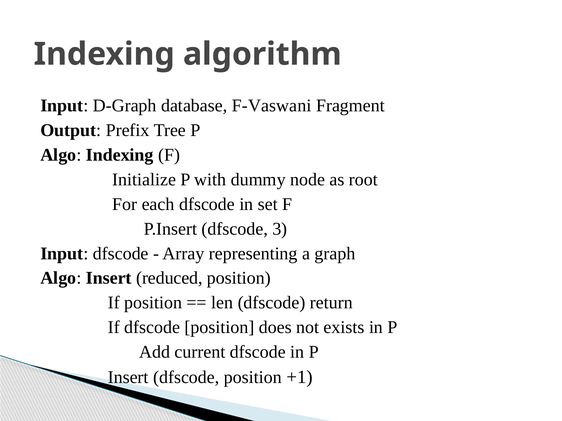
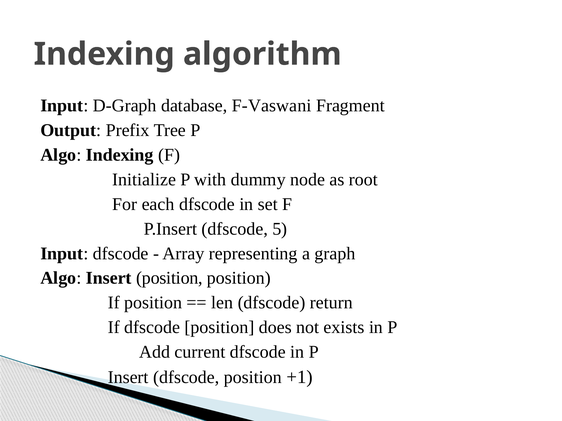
3: 3 -> 5 (280, 229)
Insert reduced: reduced -> position (169, 278)
